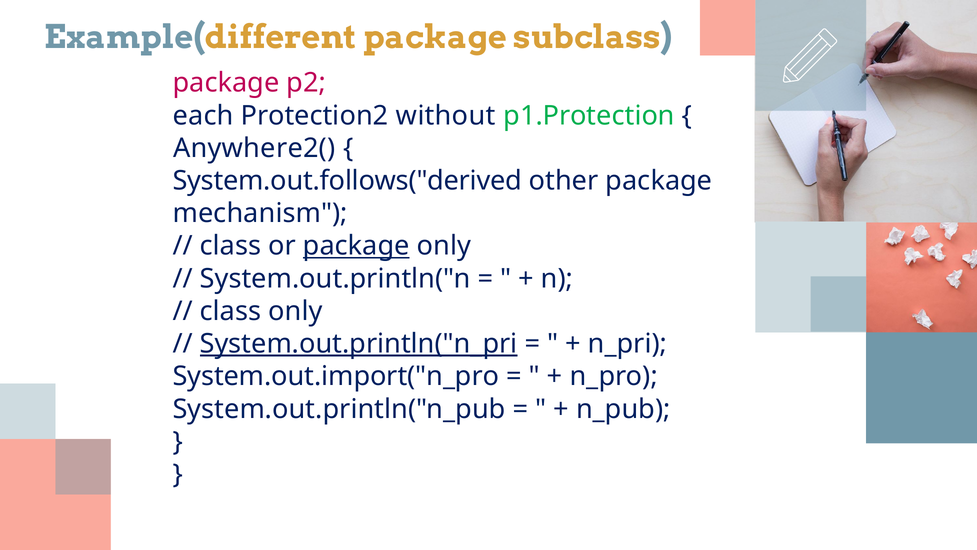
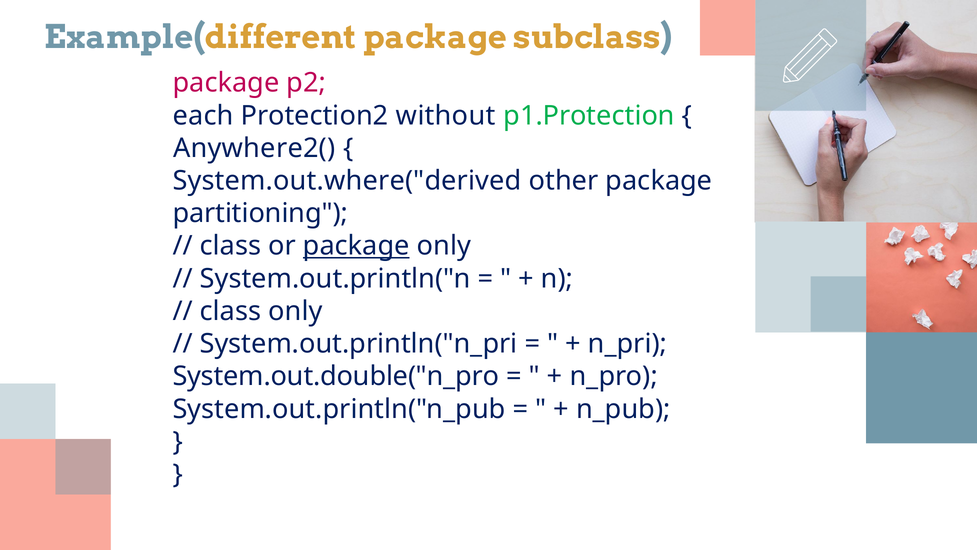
System.out.follows("derived: System.out.follows("derived -> System.out.where("derived (347, 181)
mechanism: mechanism -> partitioning (260, 213)
System.out.println("n_pri underline: present -> none (359, 344)
System.out.import("n_pro: System.out.import("n_pro -> System.out.double("n_pro (336, 376)
